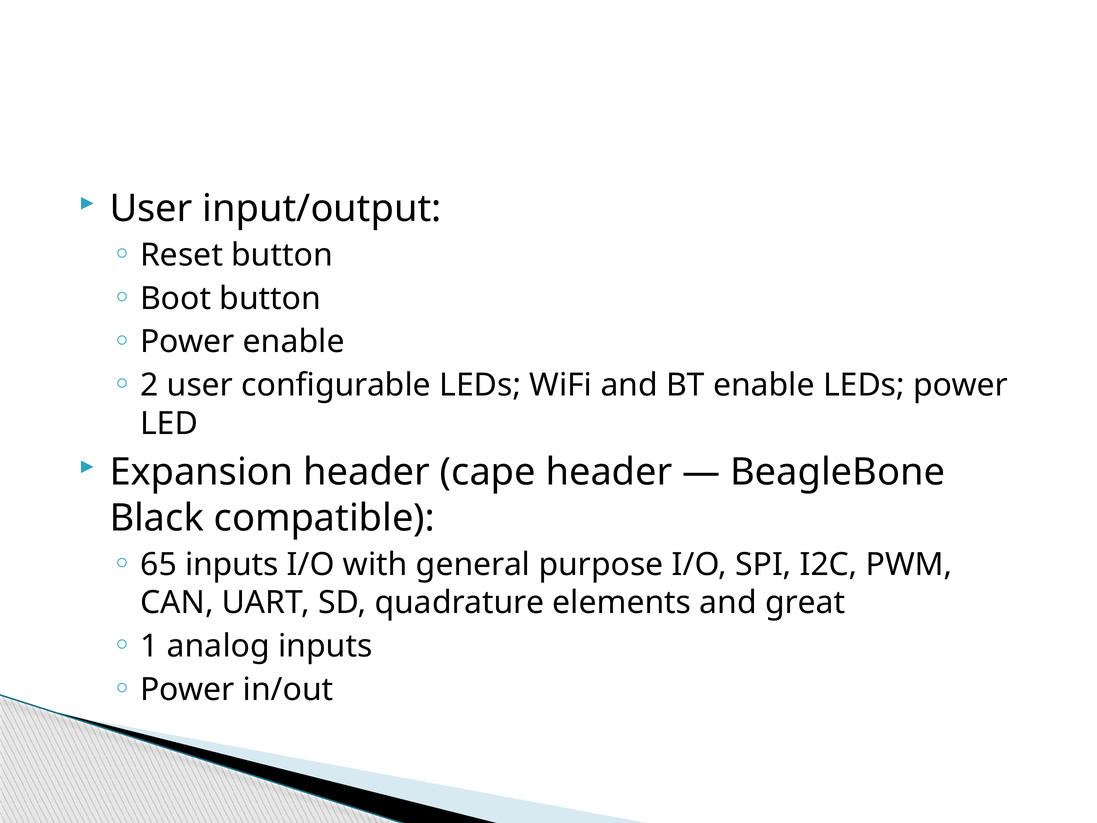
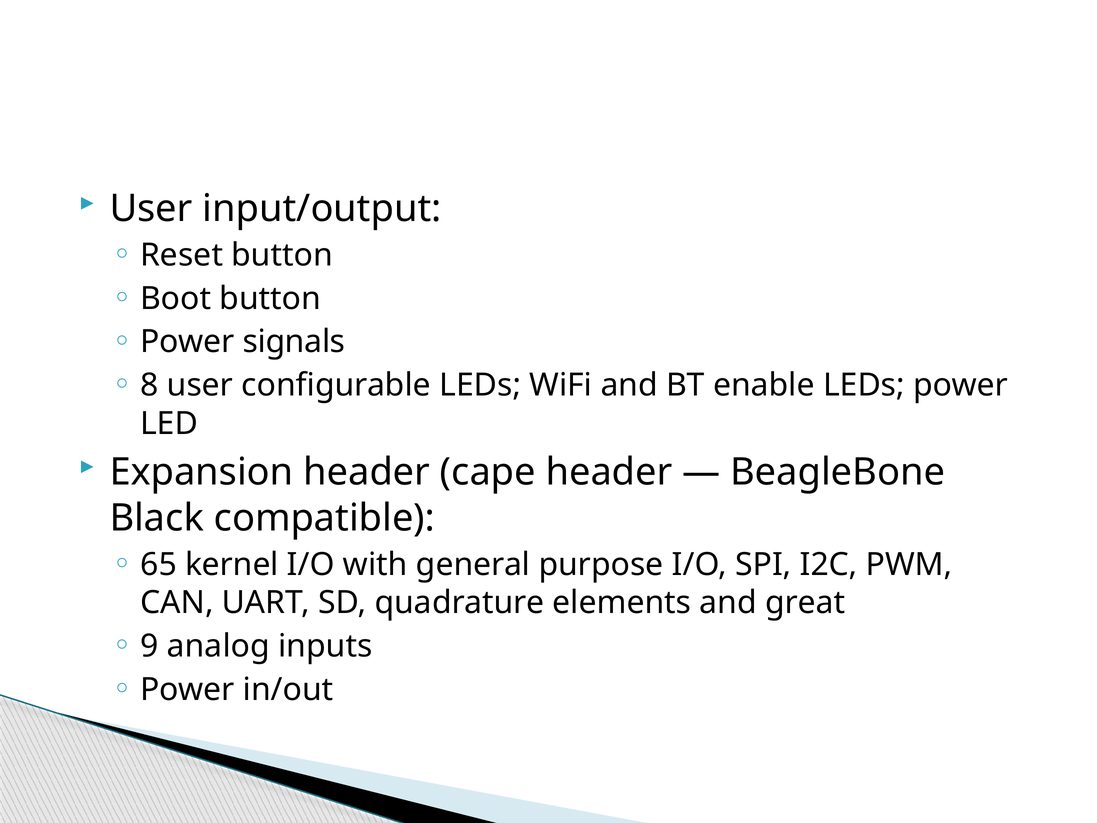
Power enable: enable -> signals (294, 342)
2: 2 -> 8 (149, 385)
65 inputs: inputs -> kernel (232, 564)
1: 1 -> 9 (149, 646)
